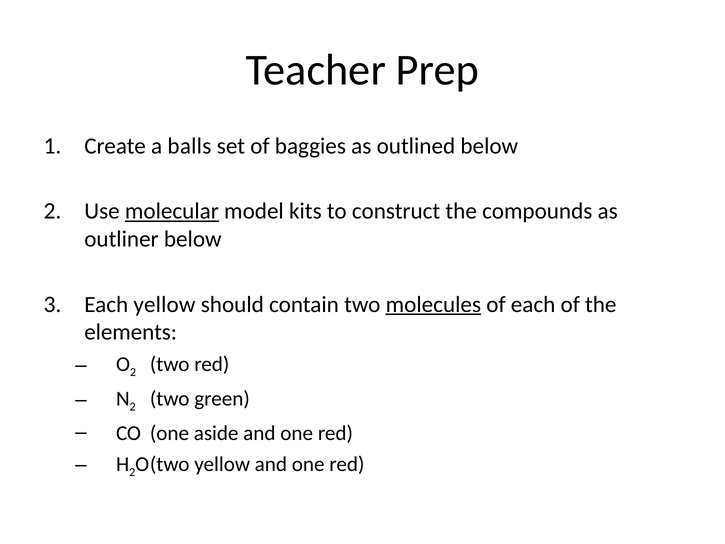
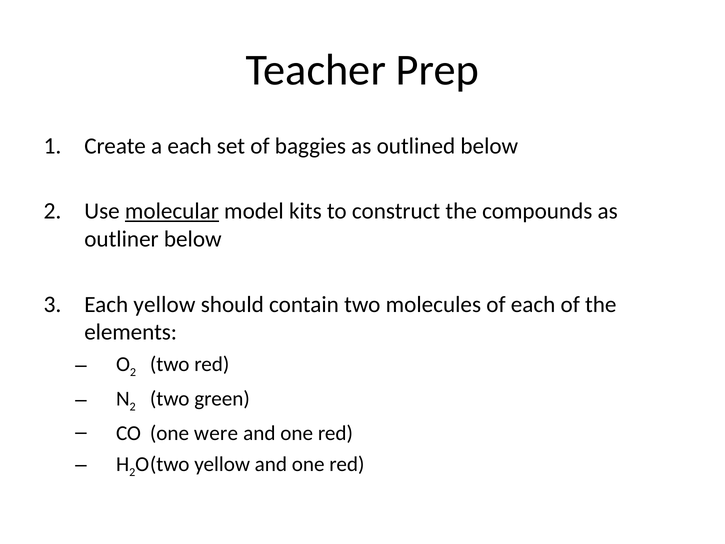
a balls: balls -> each (190, 146)
molecules underline: present -> none (433, 304)
aside: aside -> were (216, 433)
